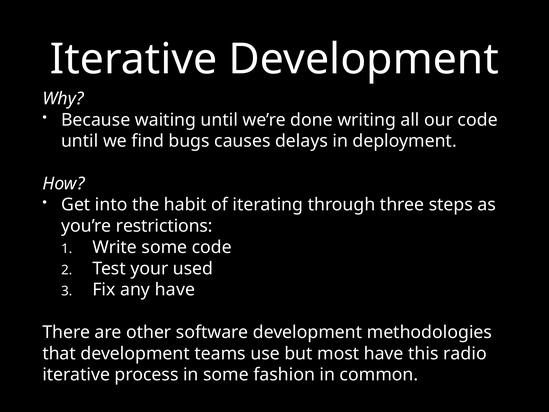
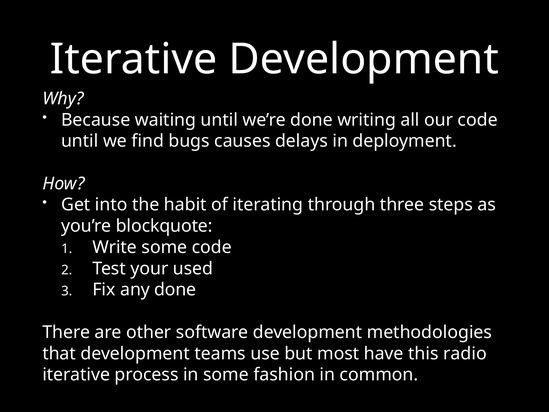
restrictions: restrictions -> blockquote (164, 226)
any have: have -> done (175, 290)
